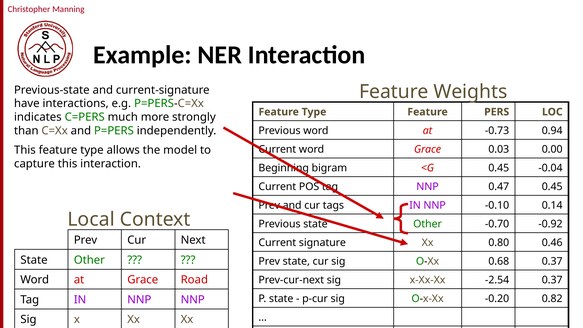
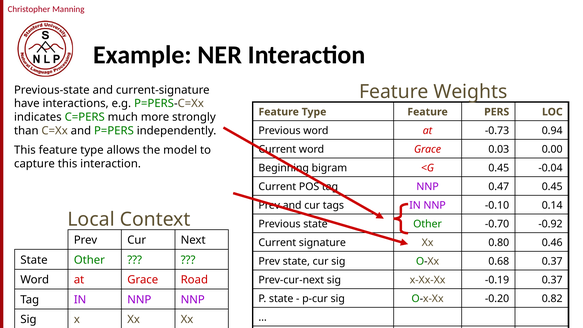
-2.54: -2.54 -> -0.19 (497, 280)
